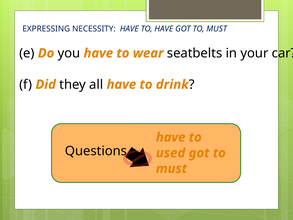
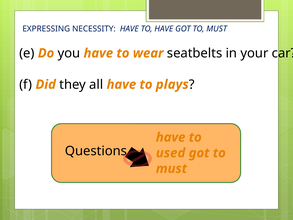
drink: drink -> plays (172, 84)
